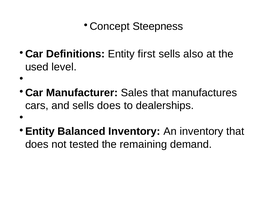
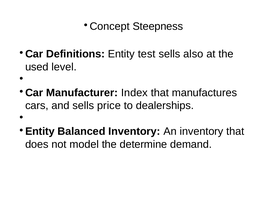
first: first -> test (147, 54)
Sales: Sales -> Index (134, 93)
sells does: does -> price (109, 106)
tested: tested -> model (84, 144)
remaining: remaining -> determine (143, 144)
